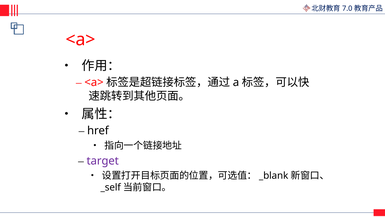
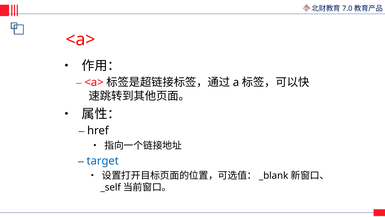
target colour: purple -> blue (103, 160)
